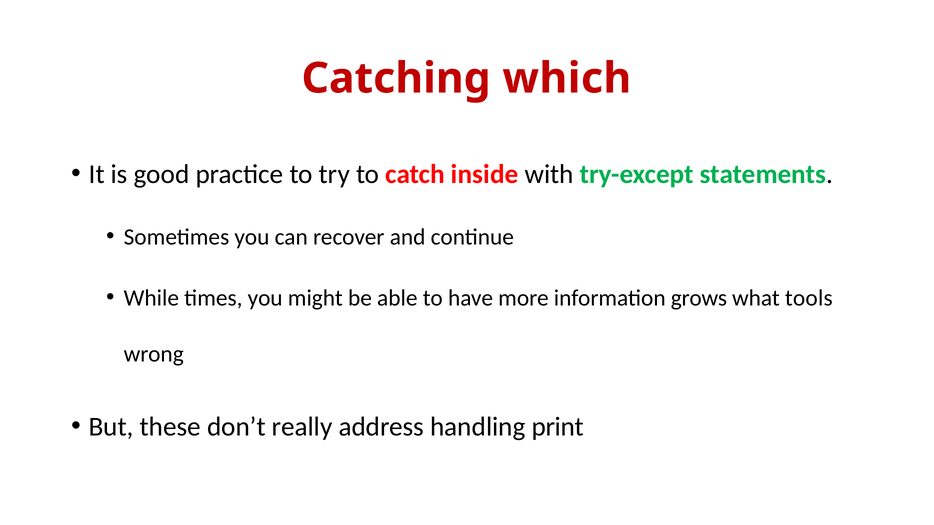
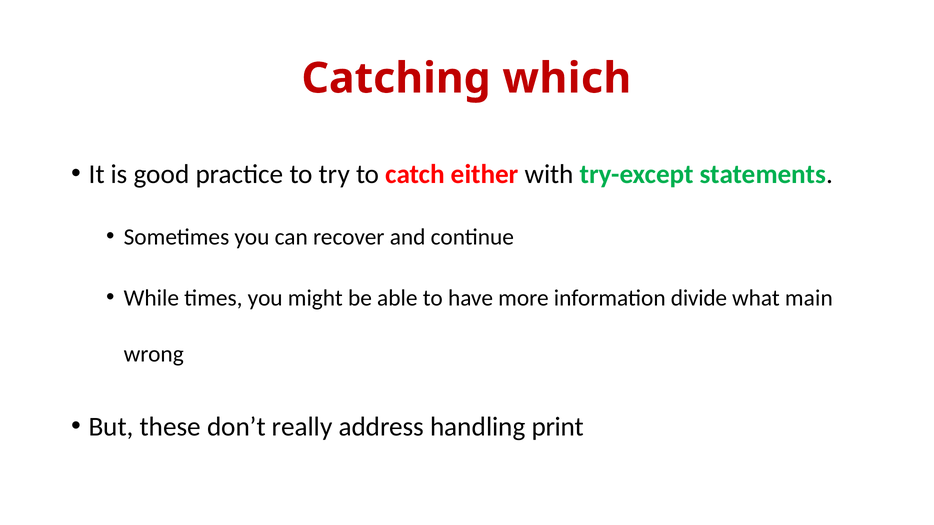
inside: inside -> either (485, 174)
grows: grows -> divide (699, 298)
tools: tools -> main (809, 298)
